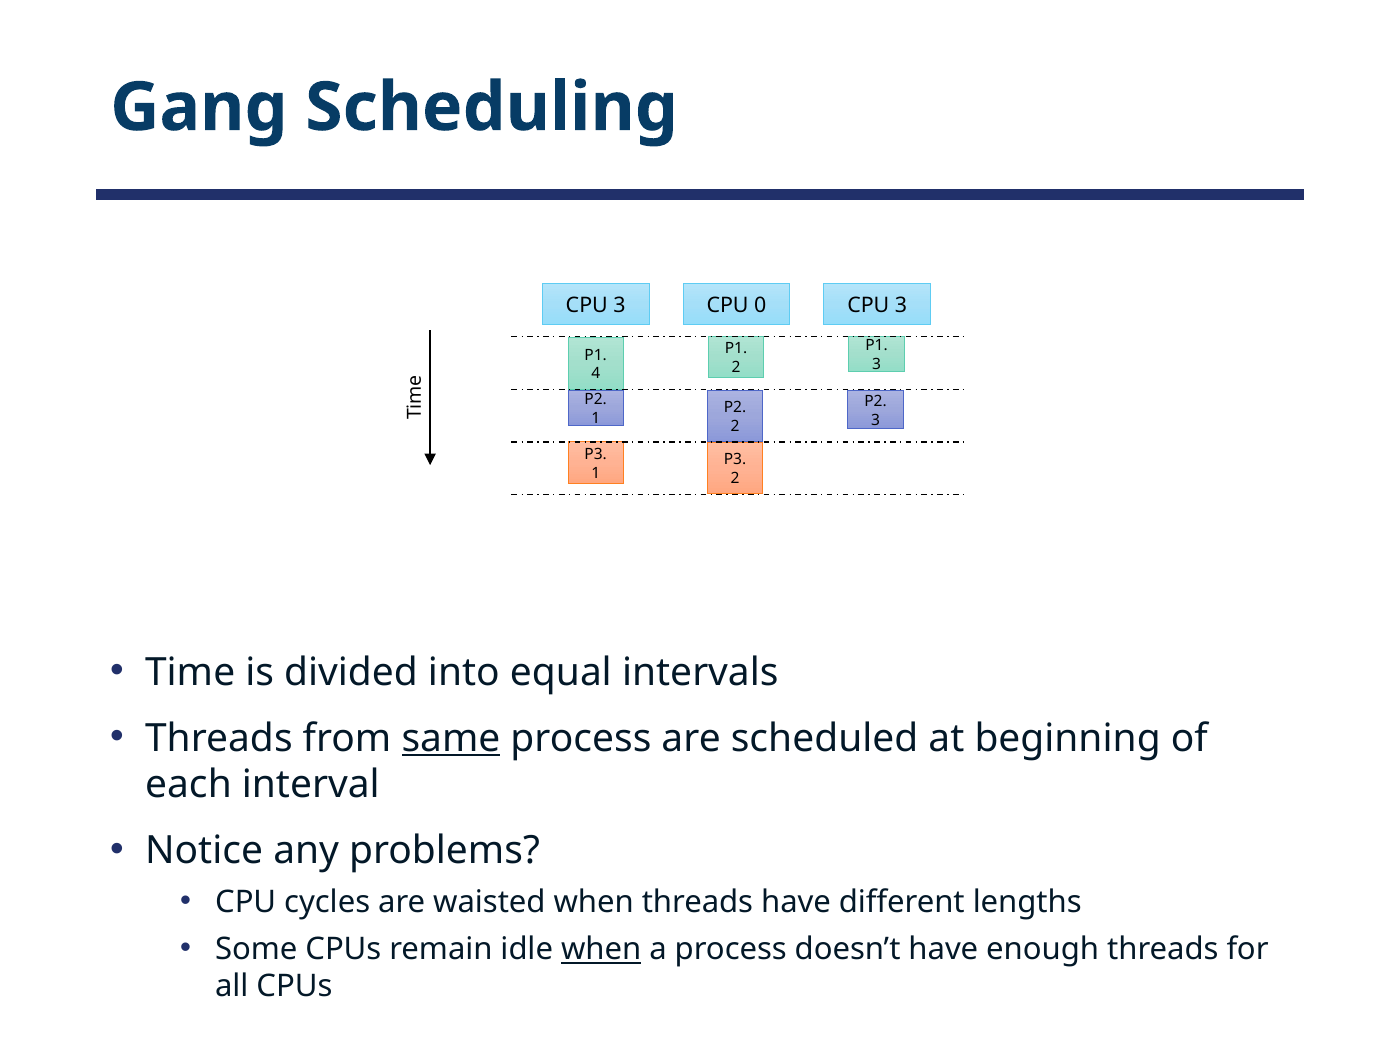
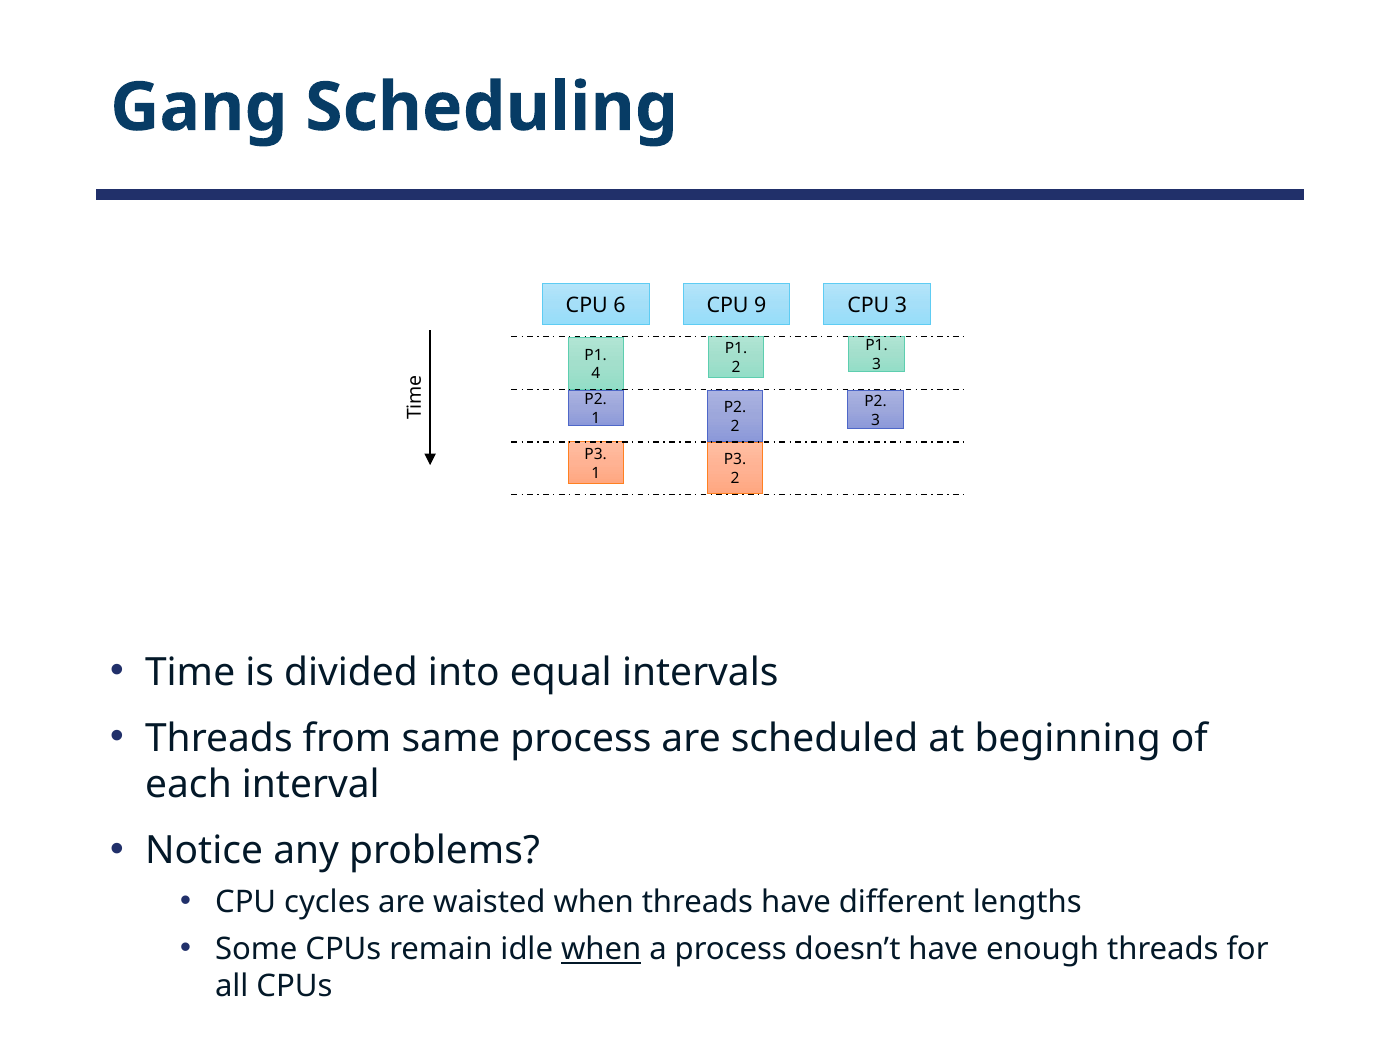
3: 3 -> 6 (619, 306)
0: 0 -> 9 (760, 306)
same underline: present -> none (451, 738)
